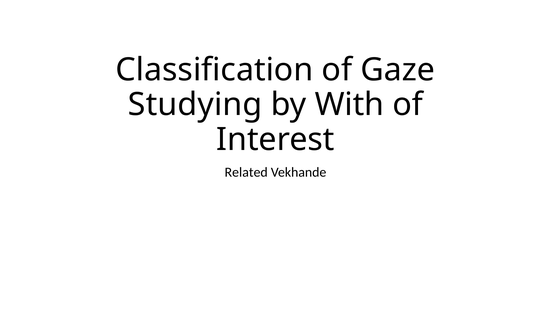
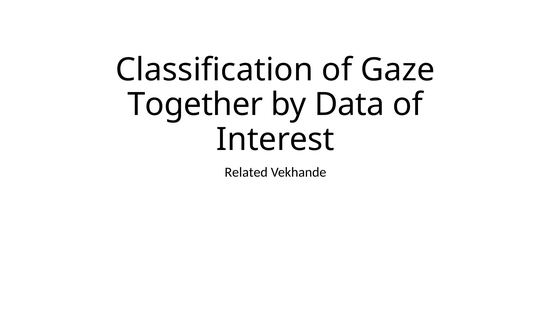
Studying: Studying -> Together (195, 105)
With: With -> Data (350, 105)
